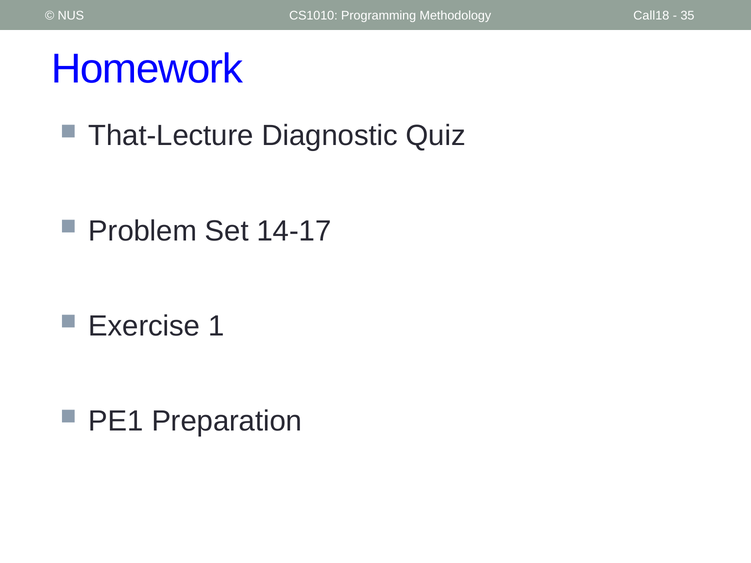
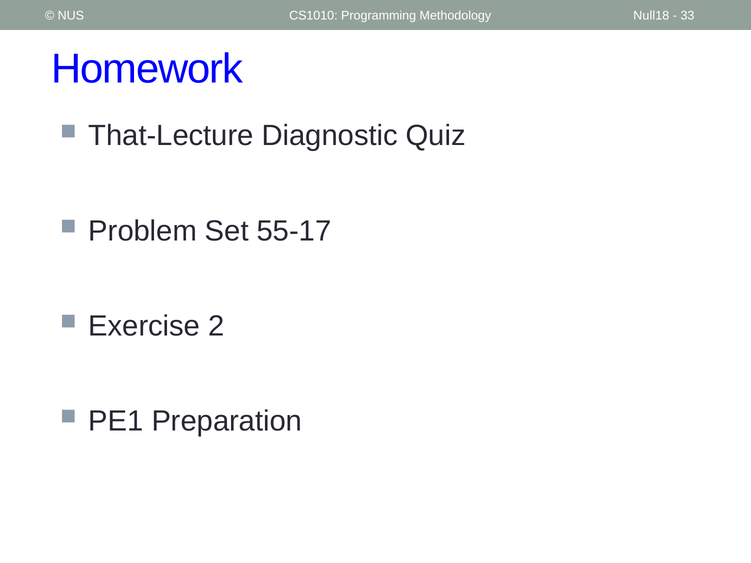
Call18: Call18 -> Null18 (651, 16)
35: 35 -> 33 (687, 16)
14-17: 14-17 -> 55-17 (294, 231)
1: 1 -> 2 (216, 326)
